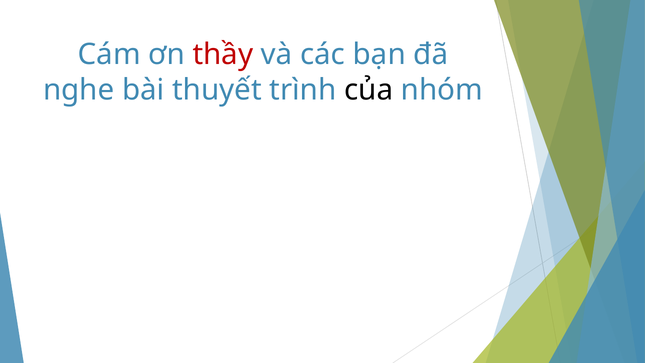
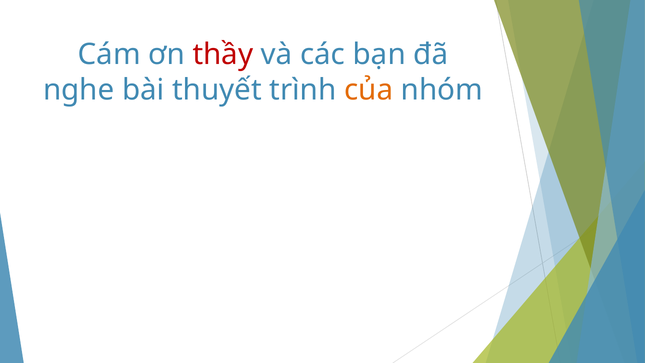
của colour: black -> orange (369, 90)
